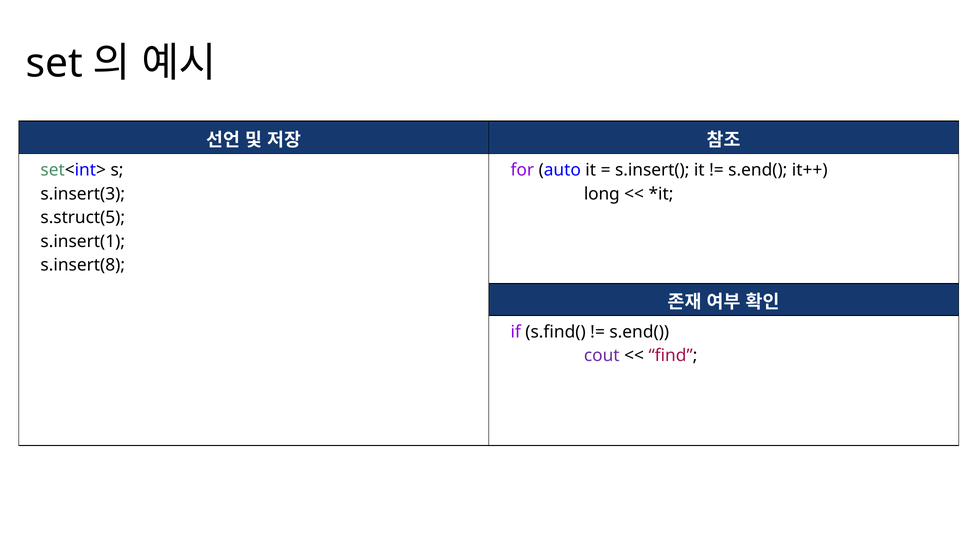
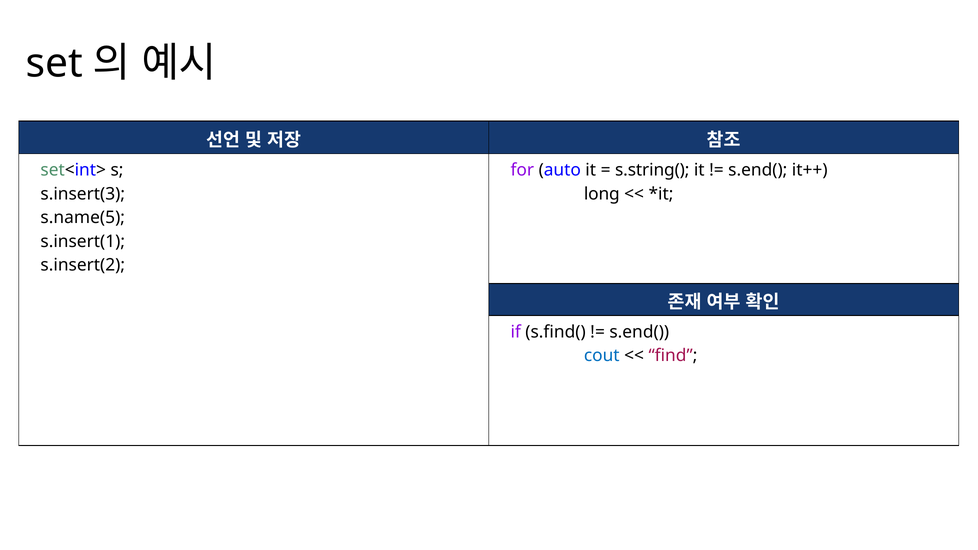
s.insert(: s.insert( -> s.string( (652, 170)
s.struct(5: s.struct(5 -> s.name(5 (83, 218)
s.insert(8: s.insert(8 -> s.insert(2 (83, 265)
cout colour: purple -> blue (602, 356)
